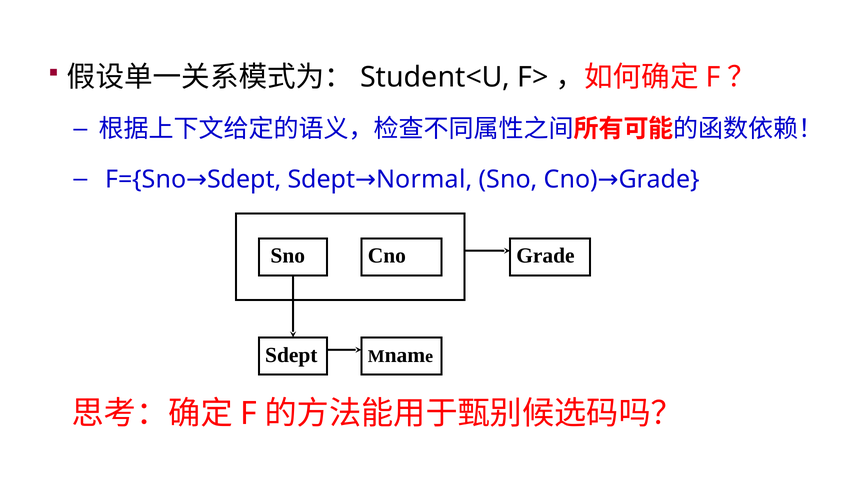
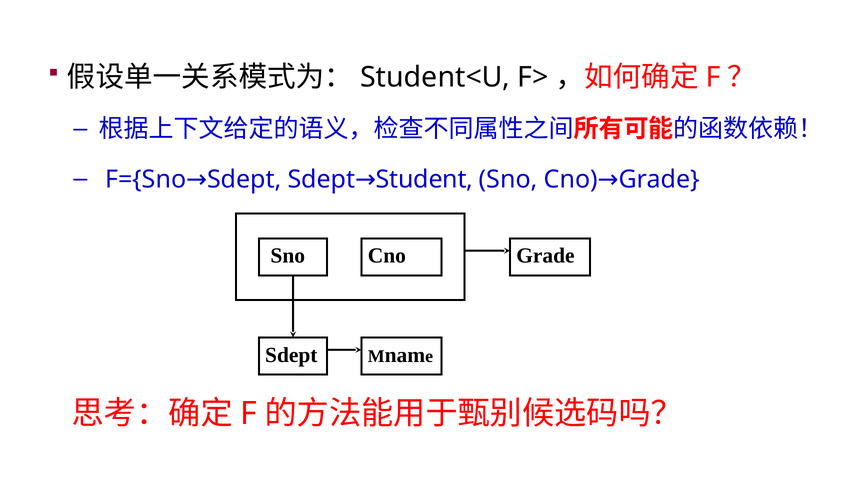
Normal: Normal -> Student (424, 179)
